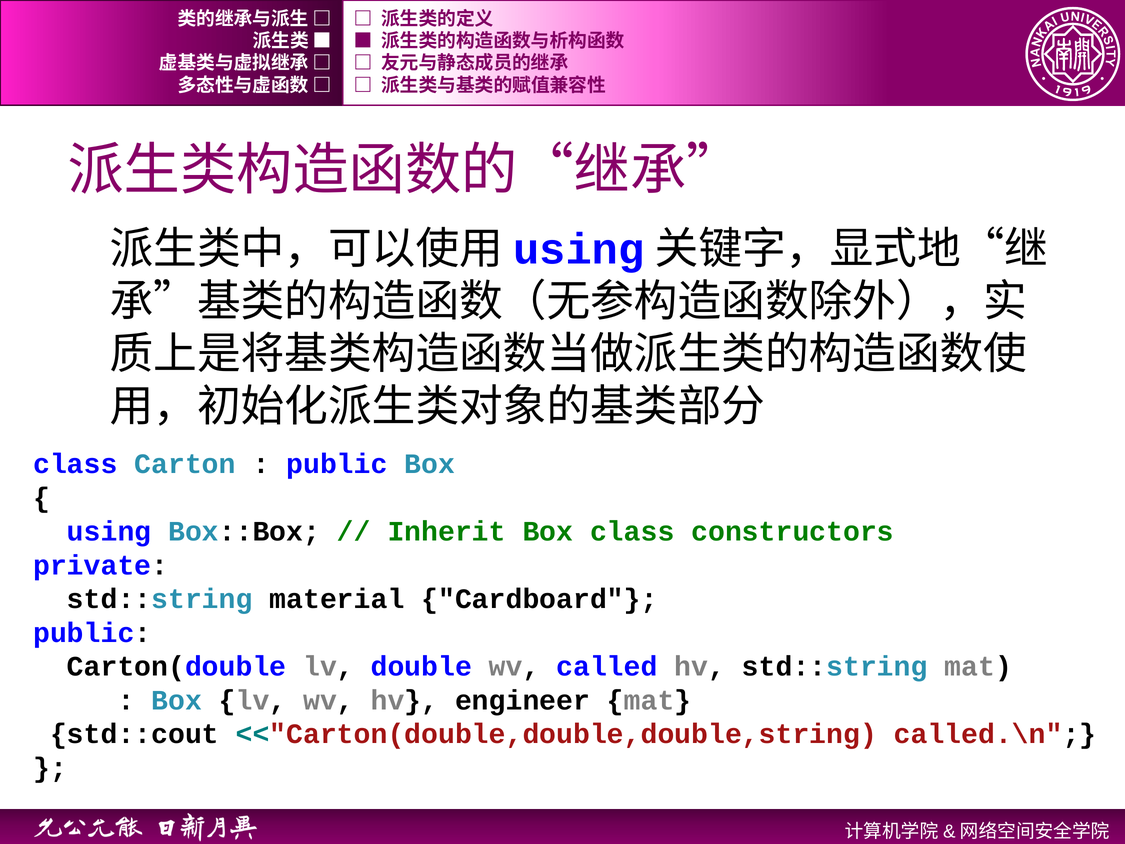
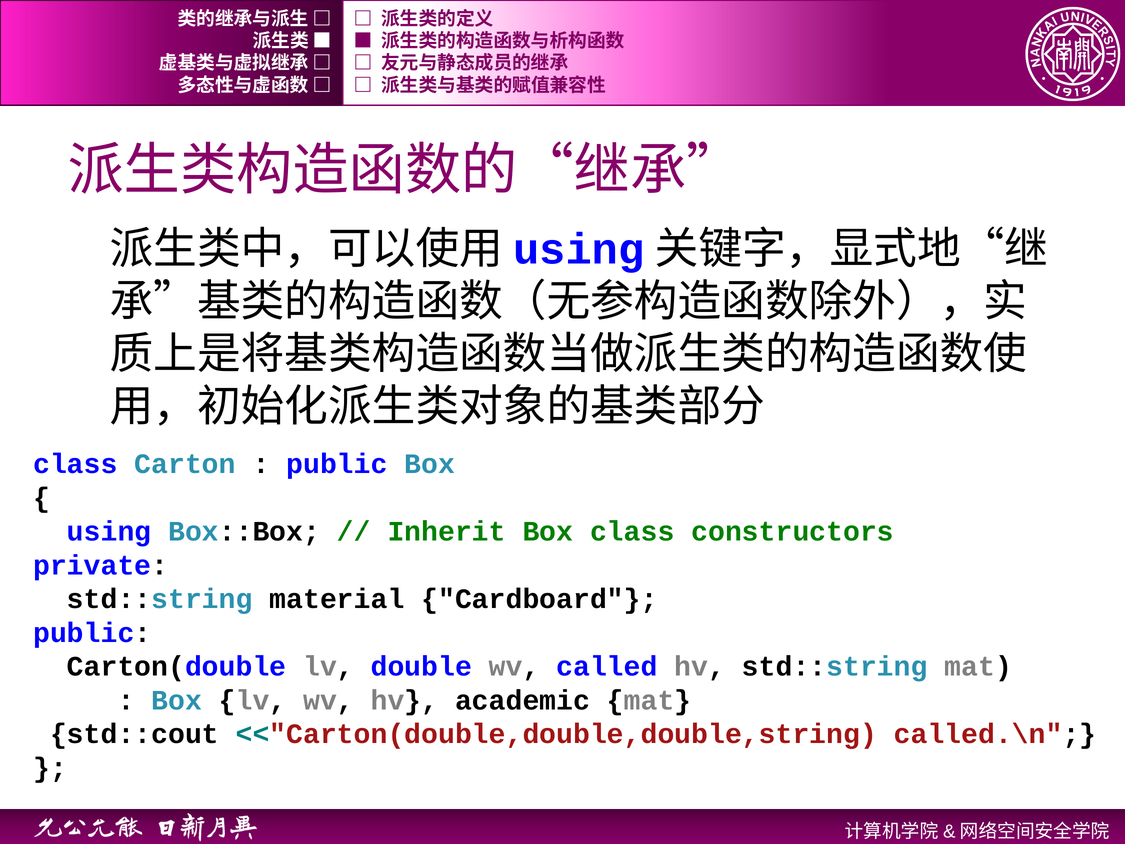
engineer: engineer -> academic (523, 700)
